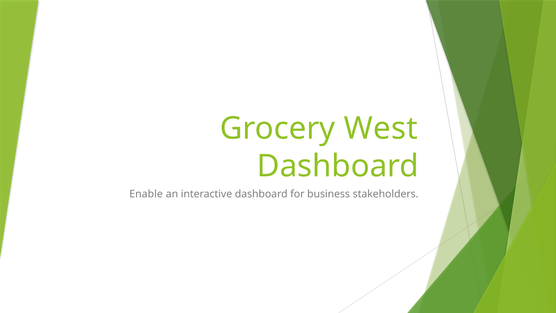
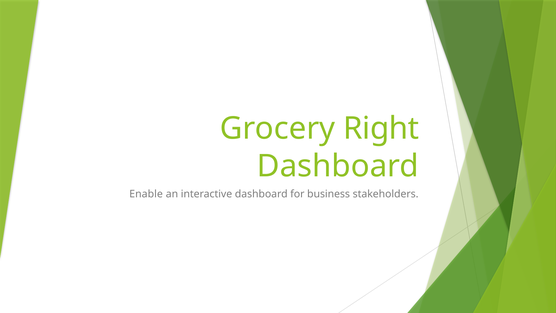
West: West -> Right (381, 129)
